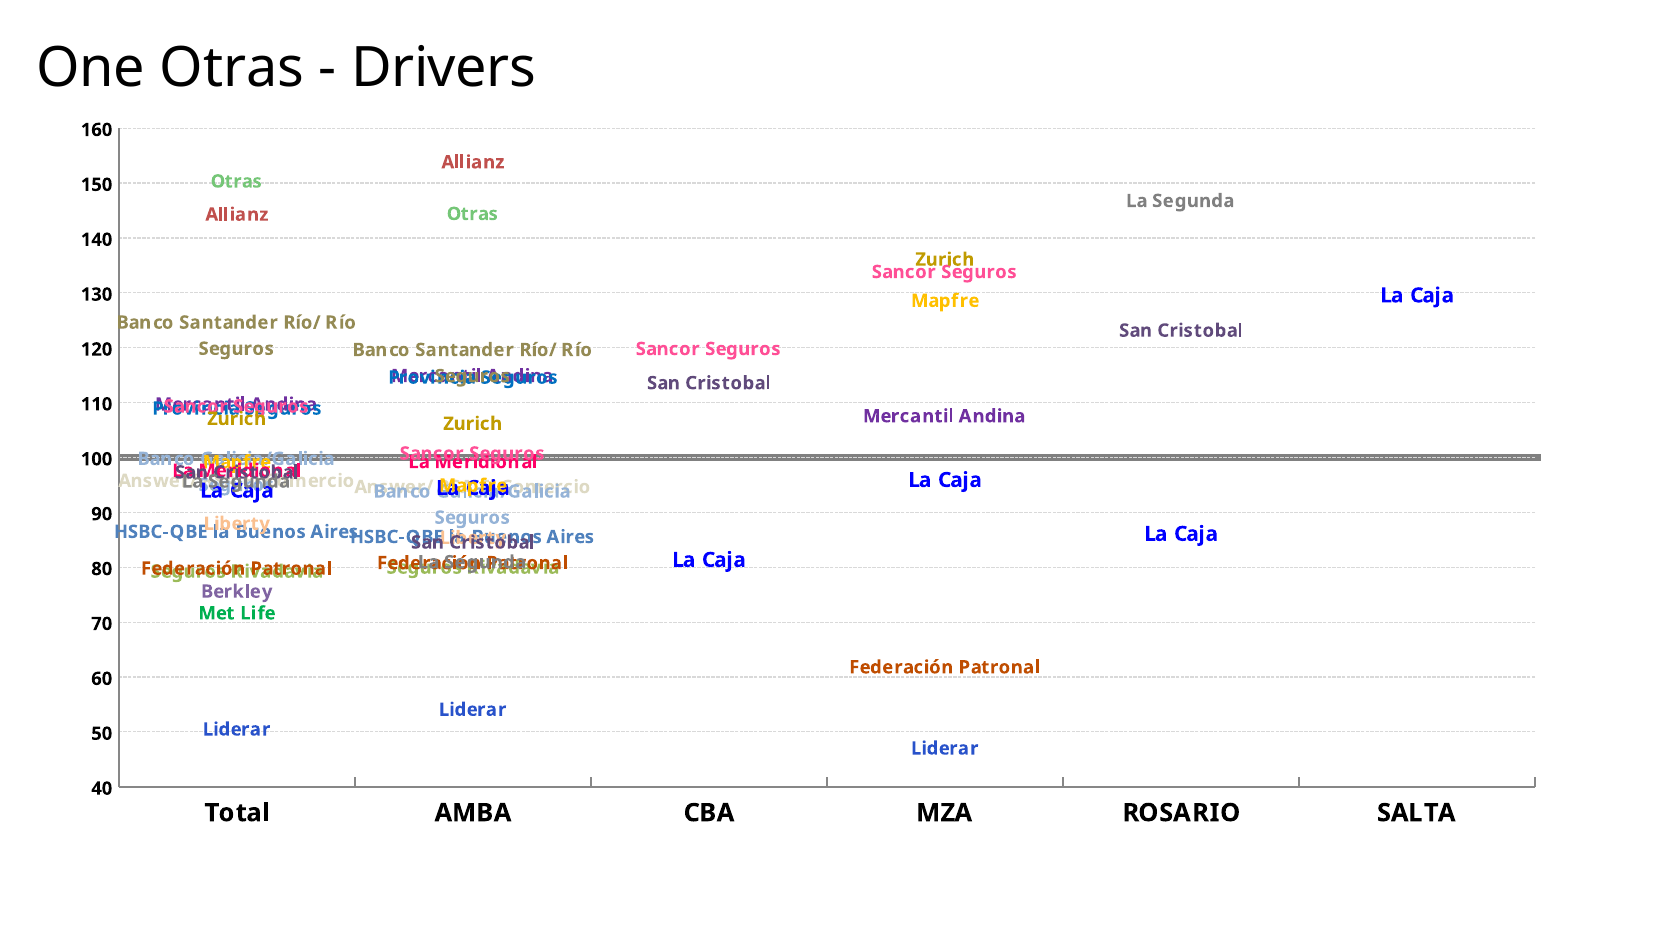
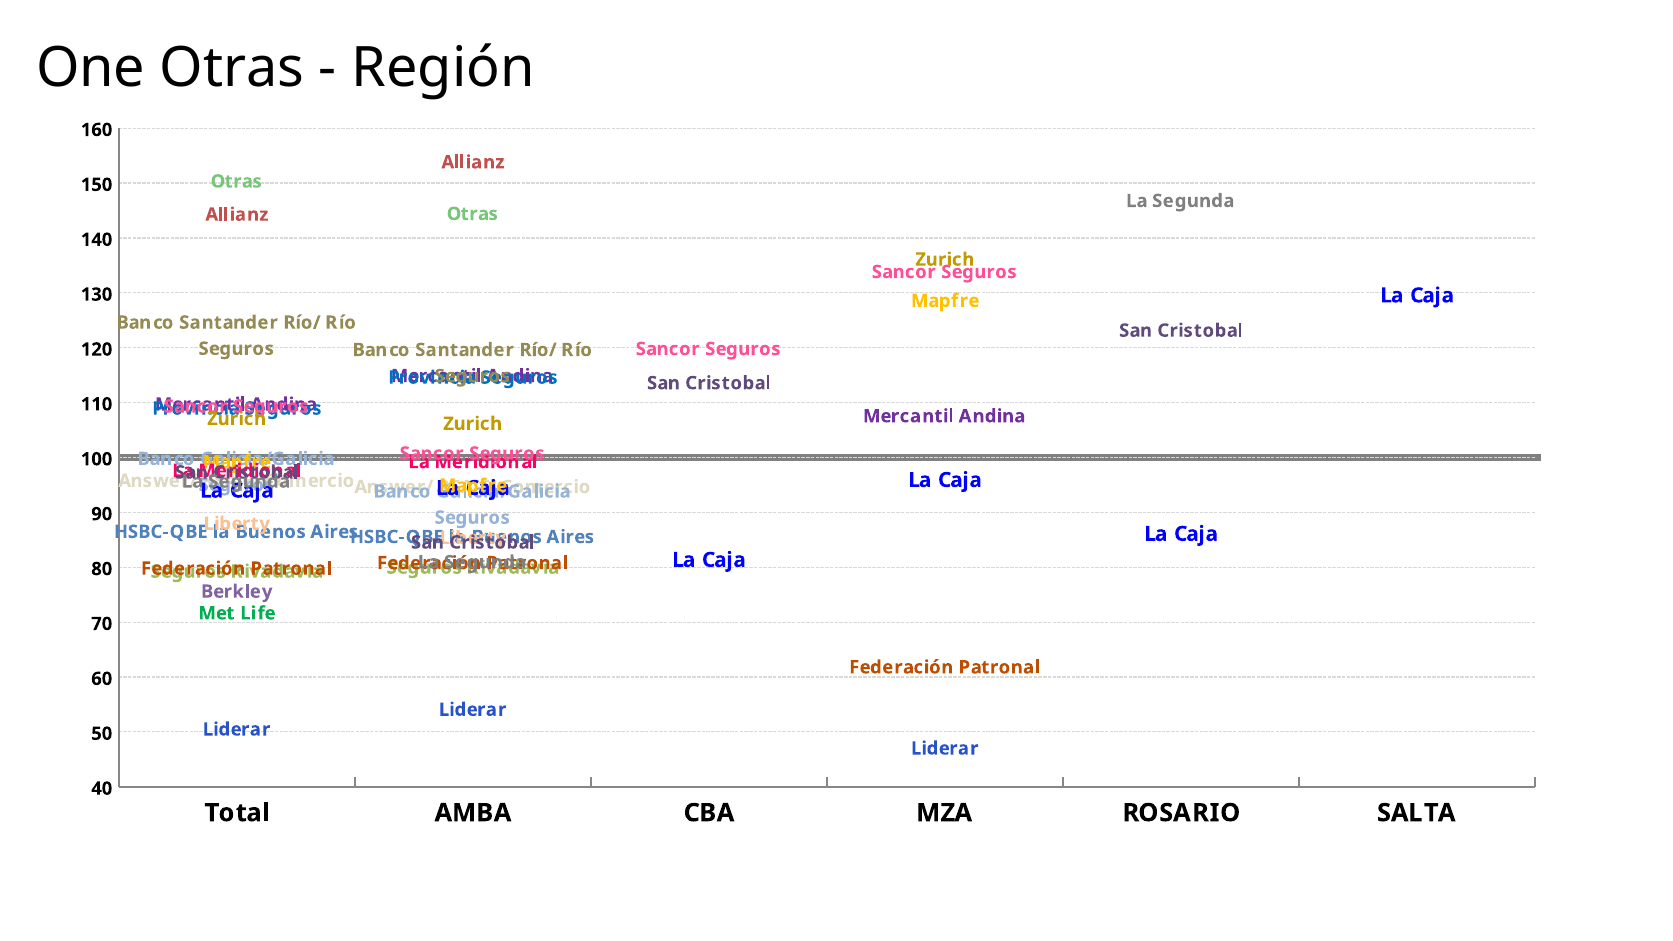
Drivers: Drivers -> Región (443, 68)
